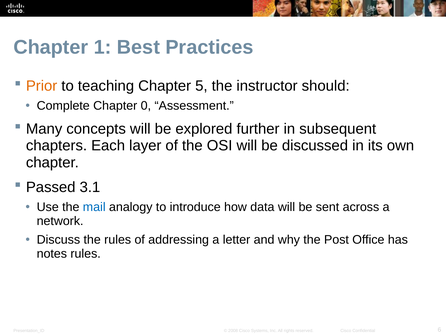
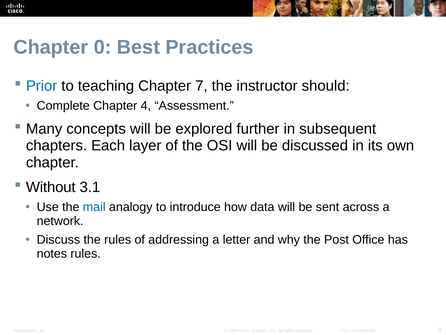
1: 1 -> 0 (103, 47)
Prior colour: orange -> blue (42, 86)
5: 5 -> 7 (201, 86)
0: 0 -> 4 (146, 106)
Passed: Passed -> Without (51, 187)
